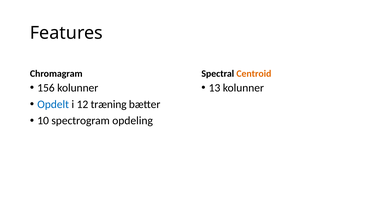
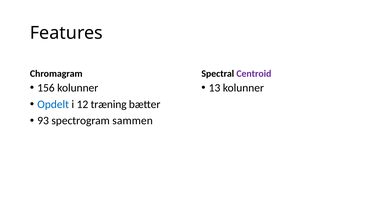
Centroid colour: orange -> purple (254, 74)
10: 10 -> 93 (43, 121)
opdeling: opdeling -> sammen (133, 121)
